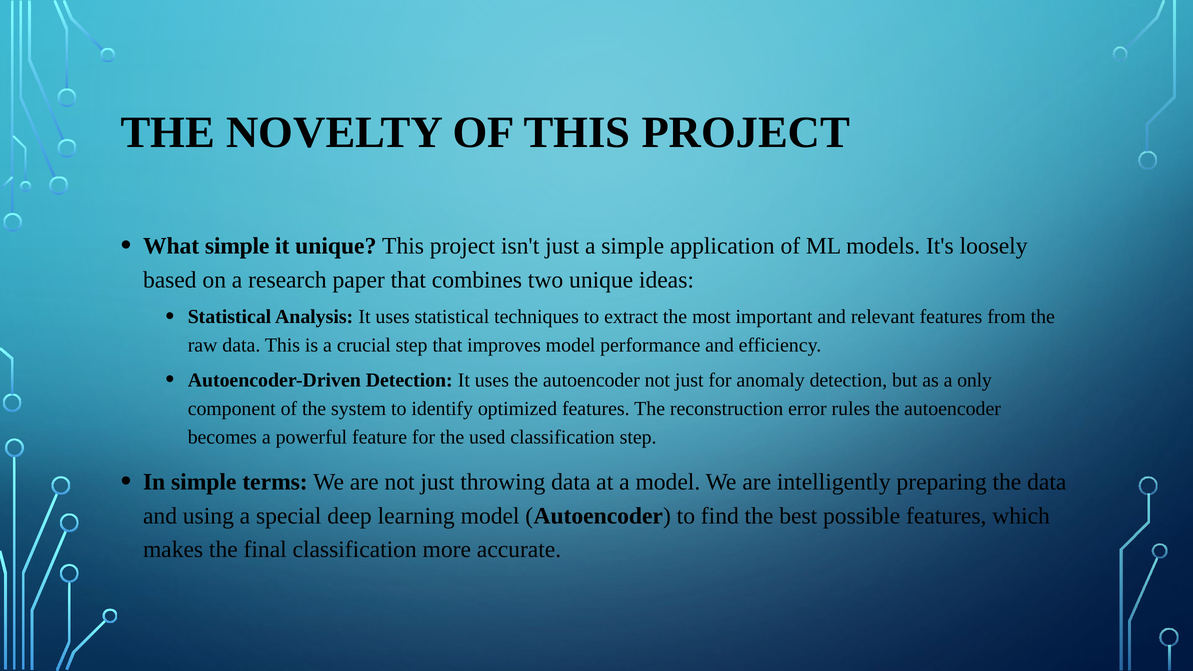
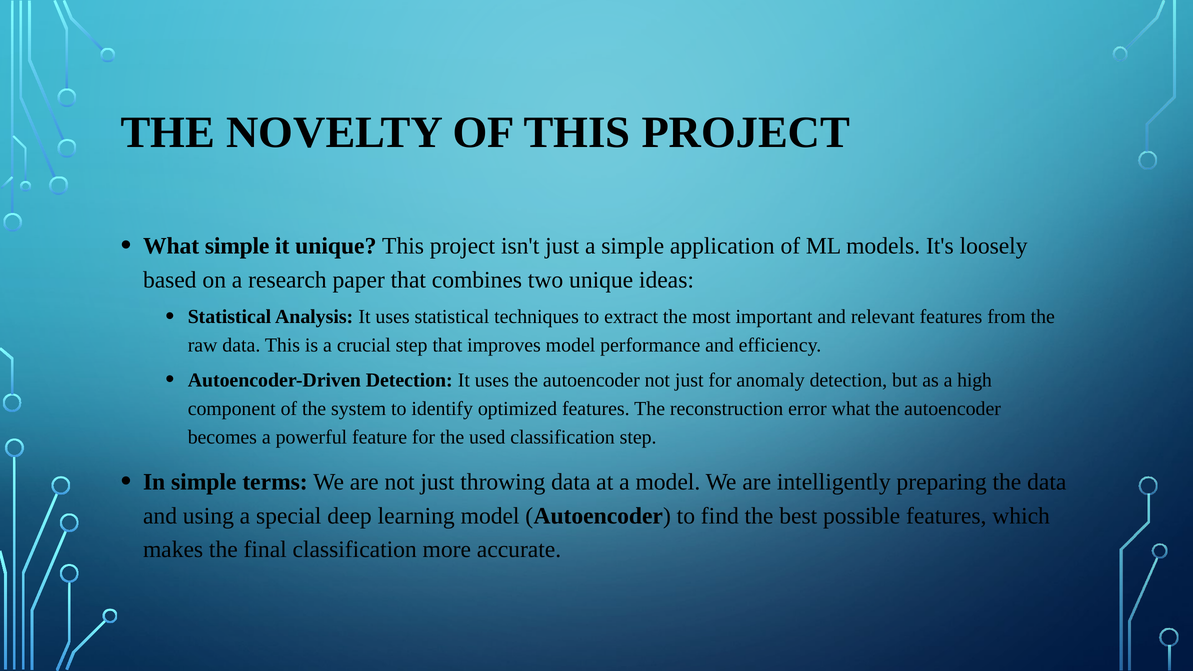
only: only -> high (975, 380)
error rules: rules -> what (851, 409)
